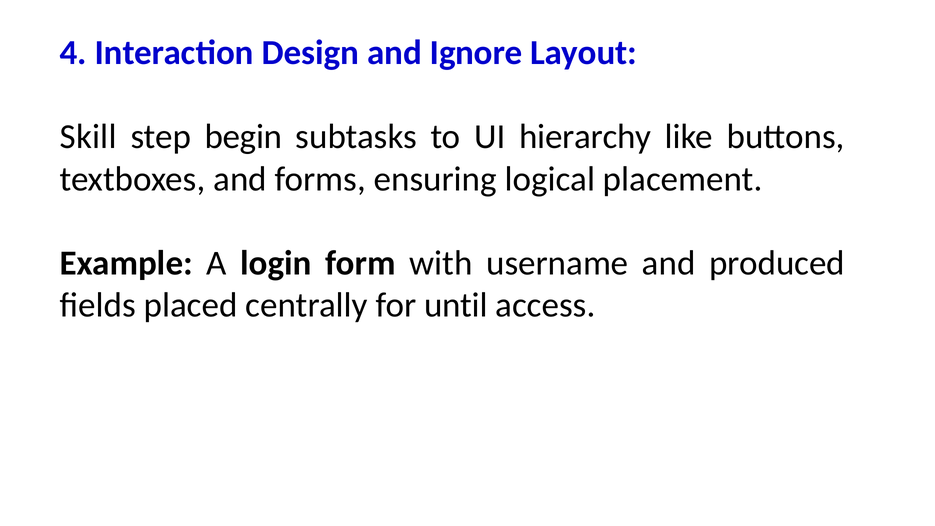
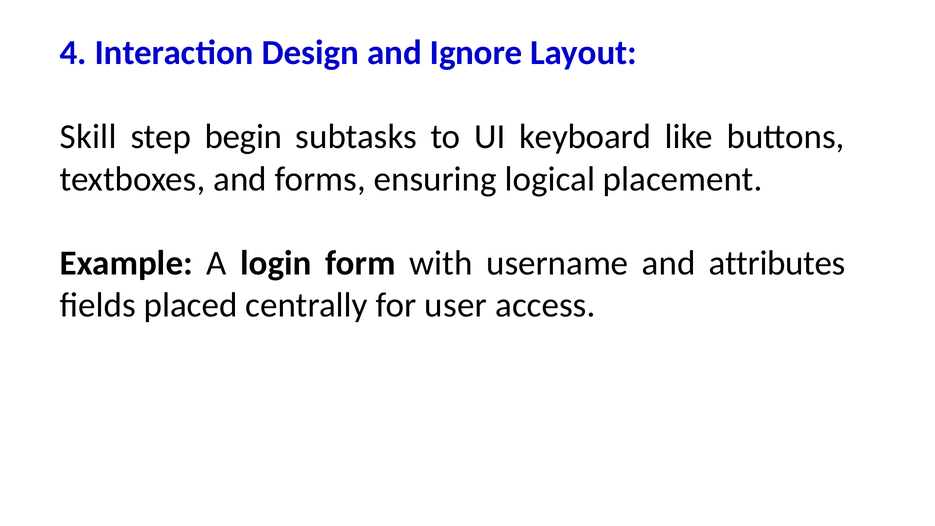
hierarchy: hierarchy -> keyboard (585, 137)
produced: produced -> attributes (777, 263)
until: until -> user (456, 305)
